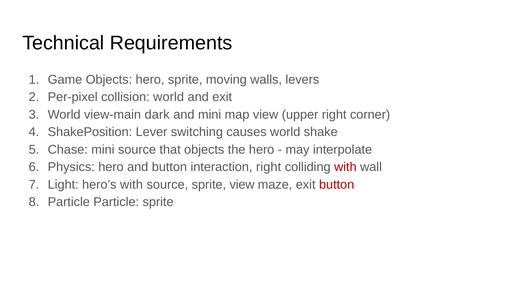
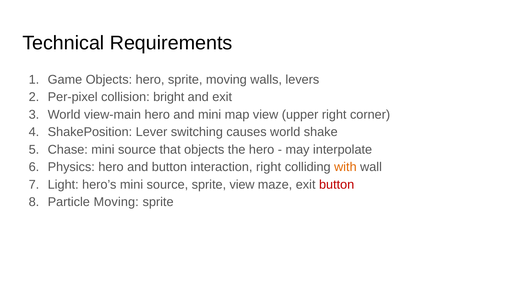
collision world: world -> bright (169, 97)
view-main dark: dark -> hero (157, 115)
with colour: red -> orange (345, 167)
hero’s with: with -> mini (132, 185)
Particle Particle: Particle -> Moving (116, 202)
